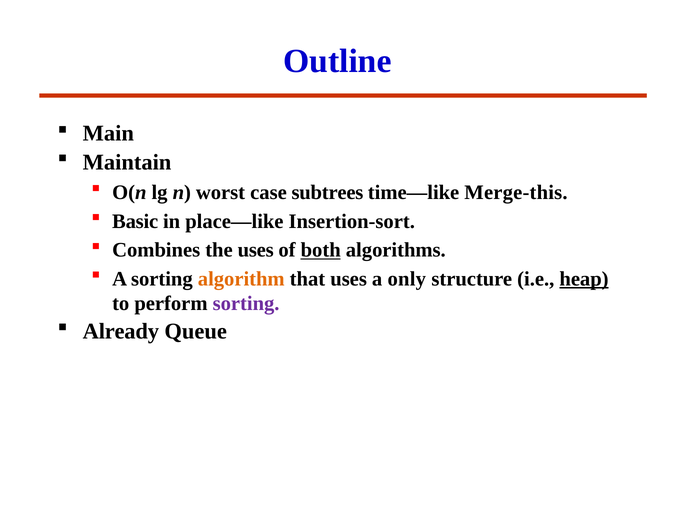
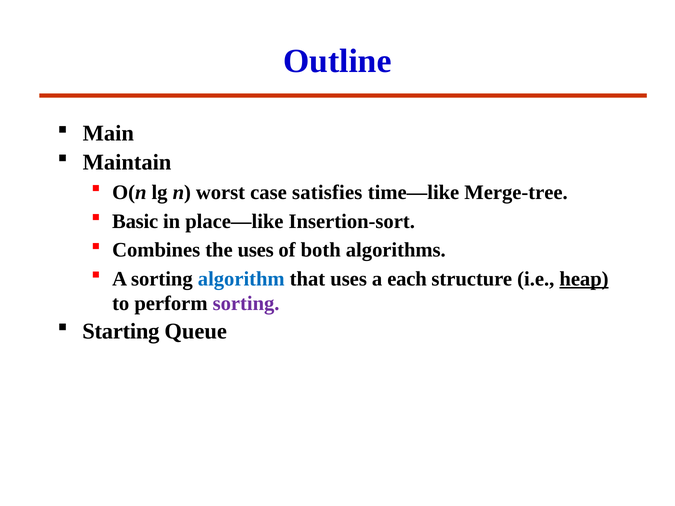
subtrees: subtrees -> satisfies (327, 193)
Merge-this: Merge-this -> Merge-tree (516, 193)
both underline: present -> none (321, 250)
algorithm colour: orange -> blue (241, 279)
only: only -> each (407, 279)
Already: Already -> Starting (121, 331)
